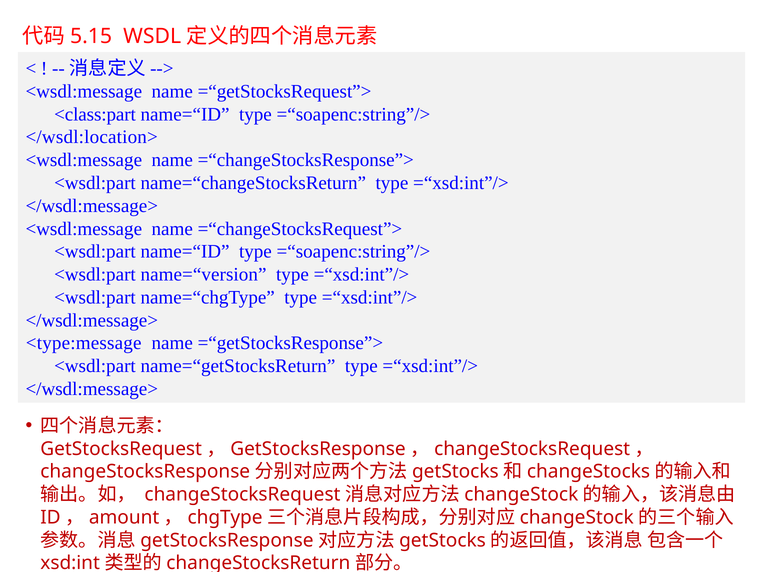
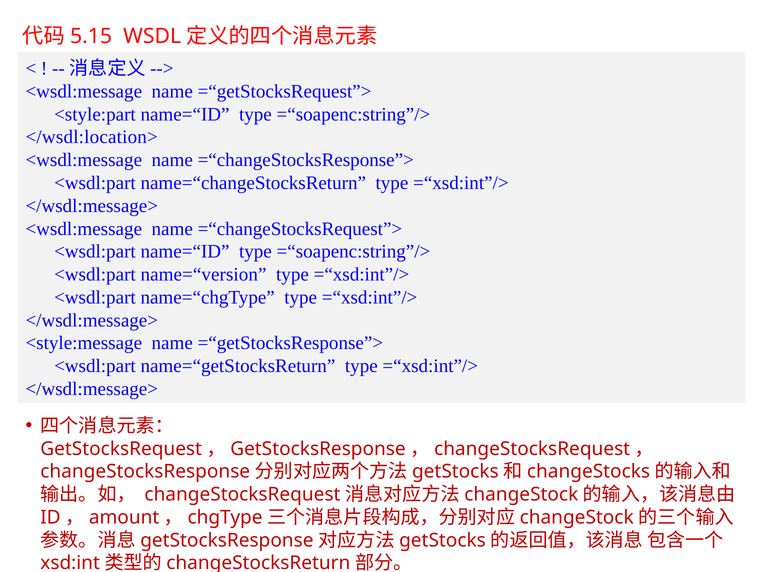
<class:part: <class:part -> <style:part (95, 114)
<type:message: <type:message -> <style:message (84, 343)
